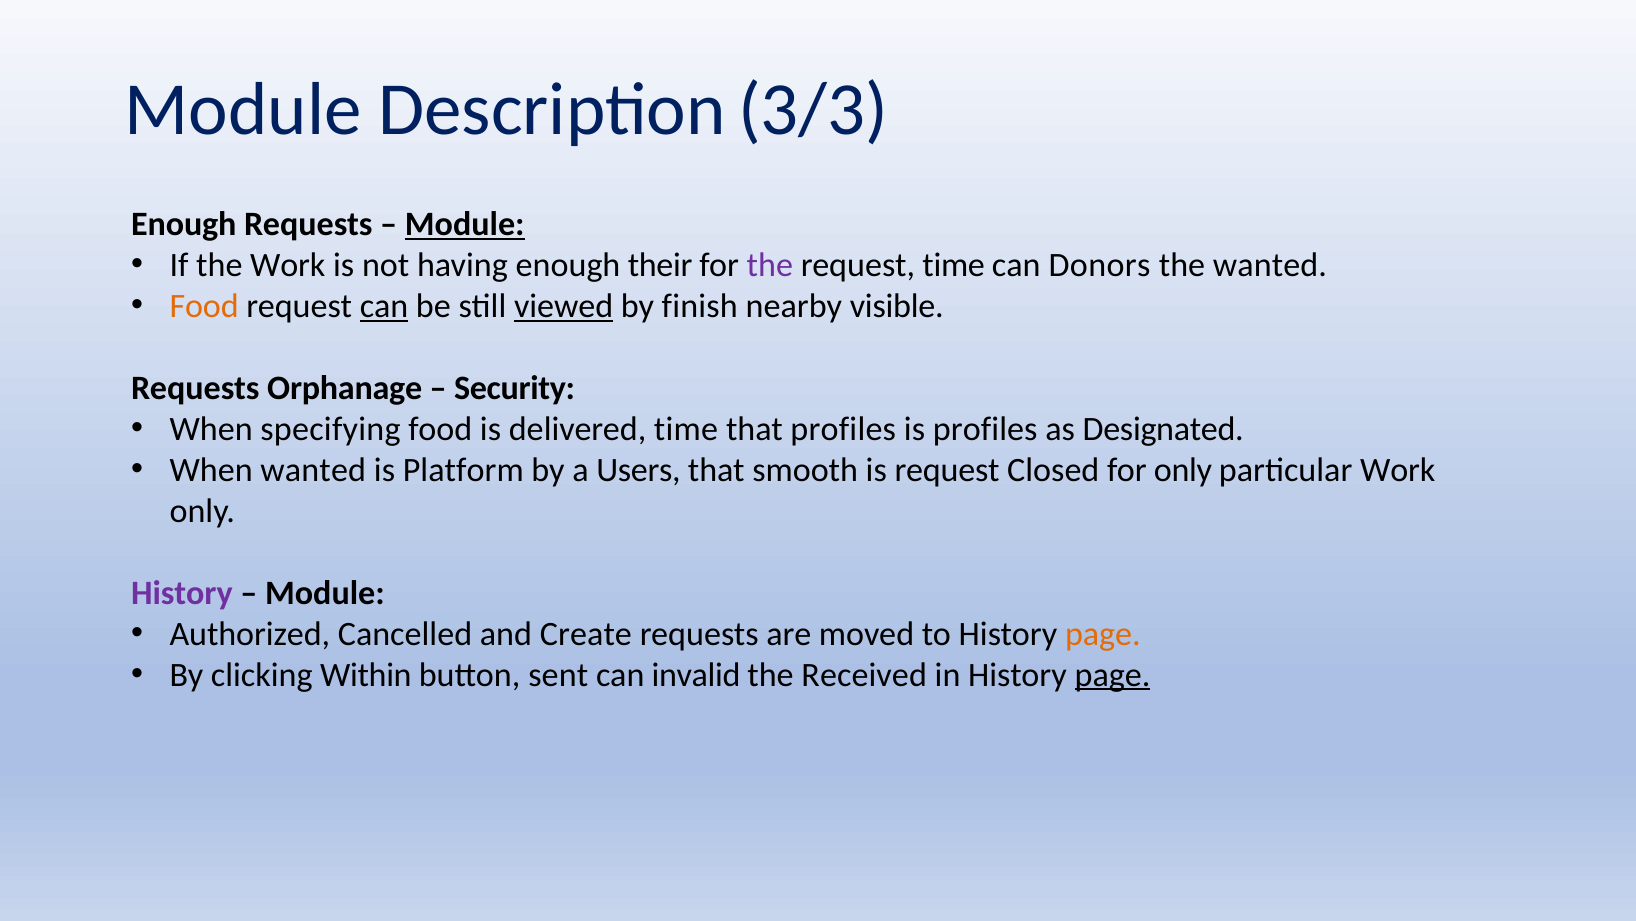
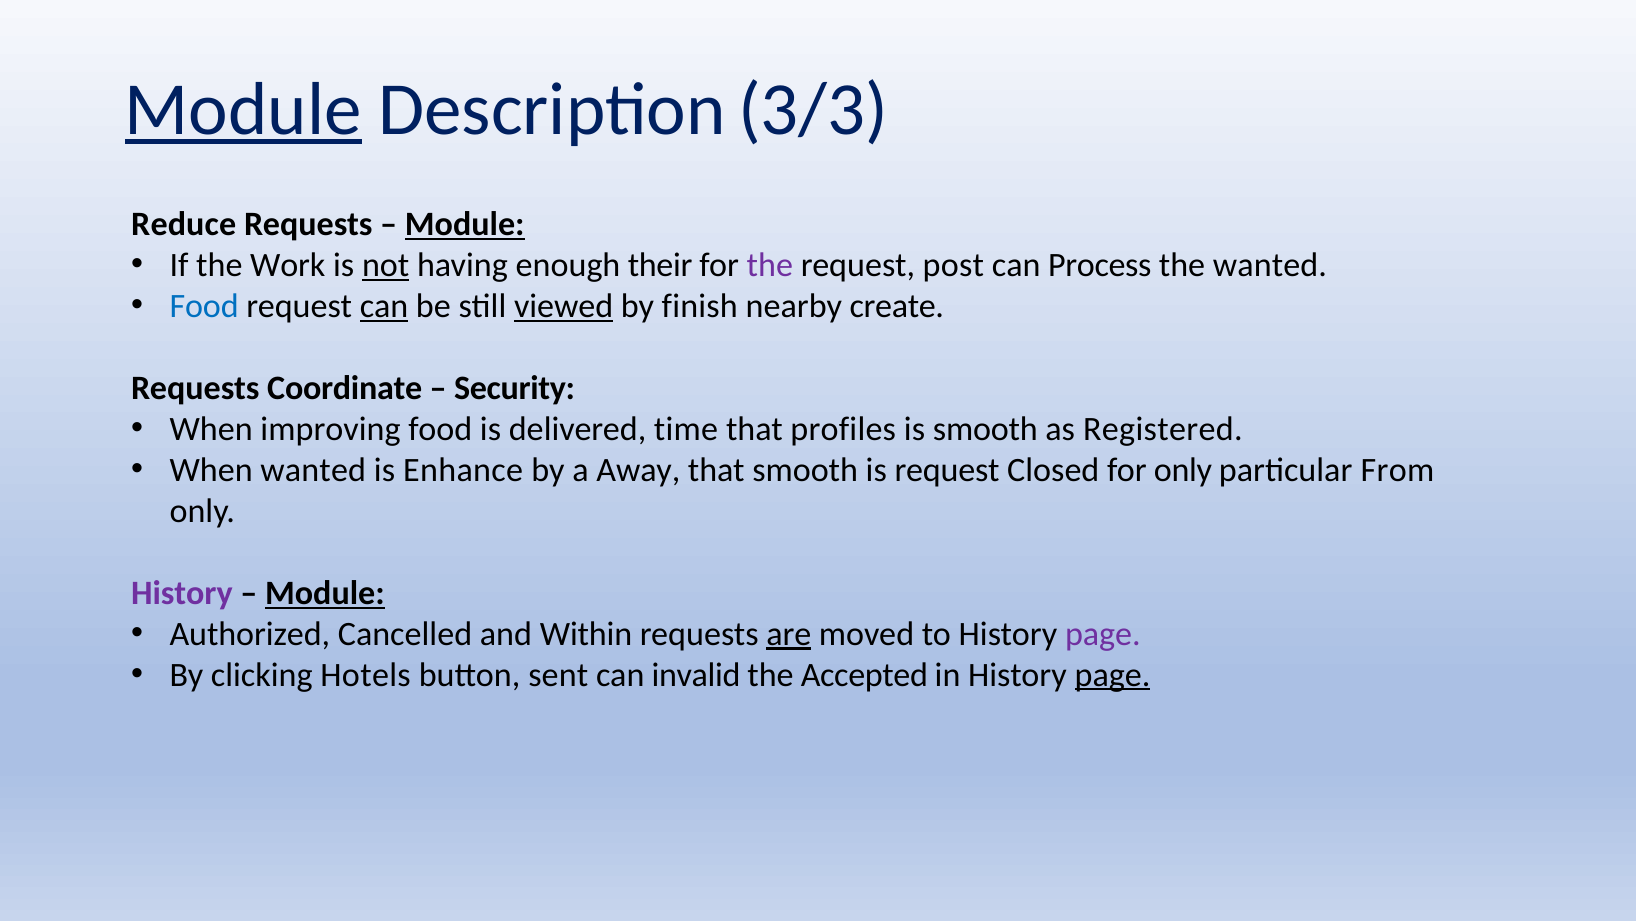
Module underline: none -> present (243, 109)
Enough: Enough -> Reduce (184, 224)
not underline: none -> present (386, 265)
request time: time -> post (953, 265)
Donors: Donors -> Process (1100, 265)
Food colour: orange -> blue (204, 306)
visible: visible -> create (897, 306)
Orphanage: Orphanage -> Coordinate (345, 388)
specifying: specifying -> improving (331, 429)
is profiles: profiles -> smooth (985, 429)
Designated: Designated -> Registered (1163, 429)
Platform: Platform -> Enhance (463, 470)
Users: Users -> Away (638, 470)
particular Work: Work -> From (1398, 470)
Module underline: none -> present (325, 592)
Create: Create -> Within (586, 633)
are underline: none -> present (789, 633)
page colour: orange -> purple (1103, 633)
Within: Within -> Hotels (366, 674)
Received: Received -> Accepted (864, 674)
